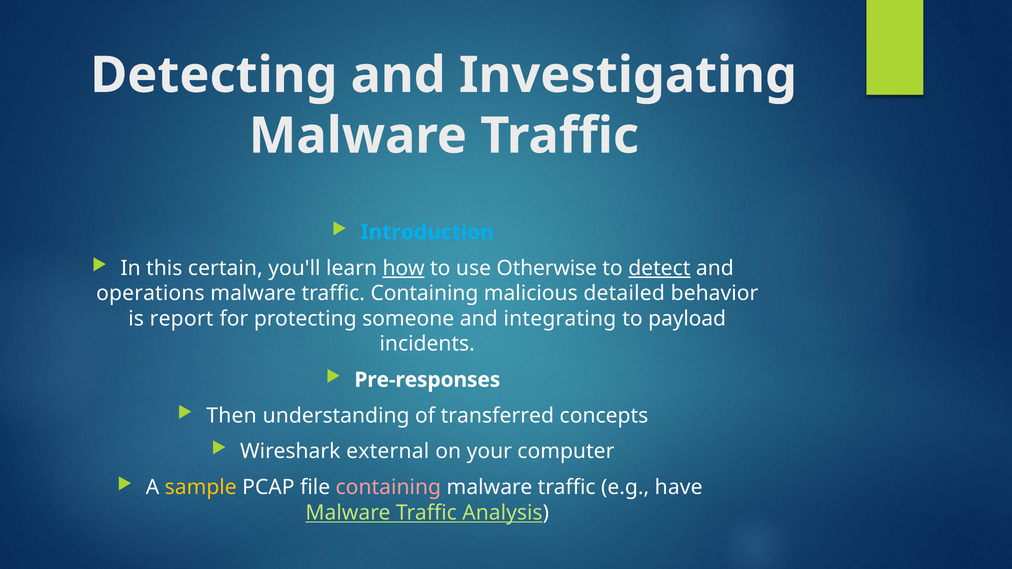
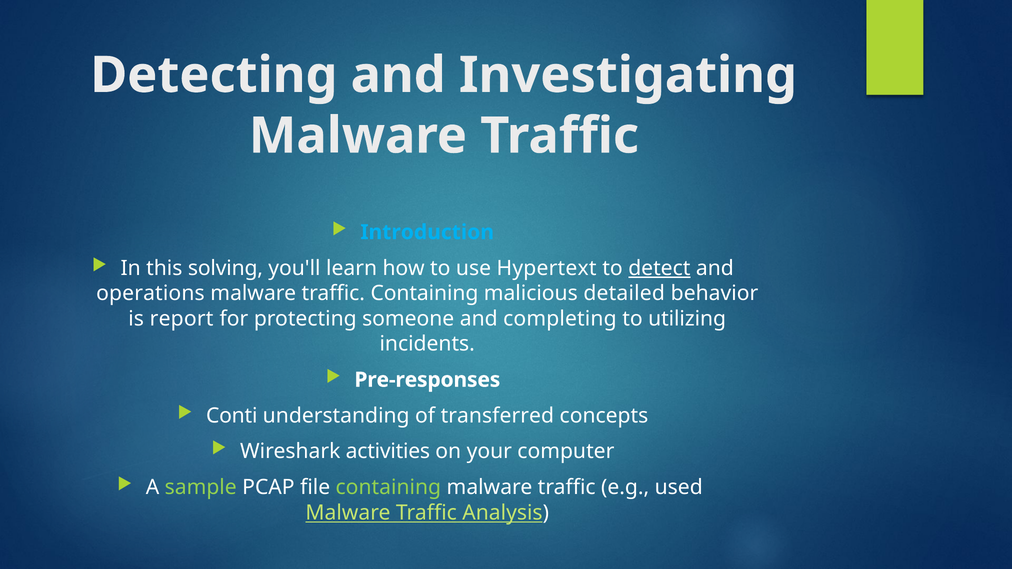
certain: certain -> solving (225, 268)
how underline: present -> none (404, 268)
Otherwise: Otherwise -> Hypertext (547, 268)
integrating: integrating -> completing (560, 319)
payload: payload -> utilizing (687, 319)
Then: Then -> Conti (232, 416)
external: external -> activities (388, 452)
sample colour: yellow -> light green (201, 488)
containing colour: pink -> light green (388, 488)
have: have -> used (679, 488)
